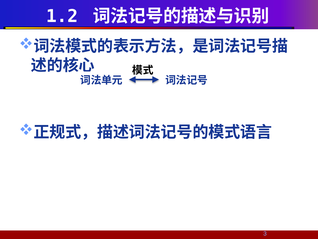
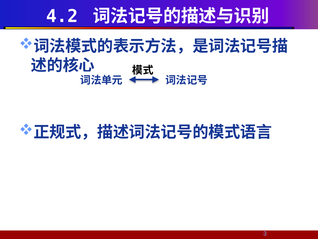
1.2: 1.2 -> 4.2 (62, 16)
